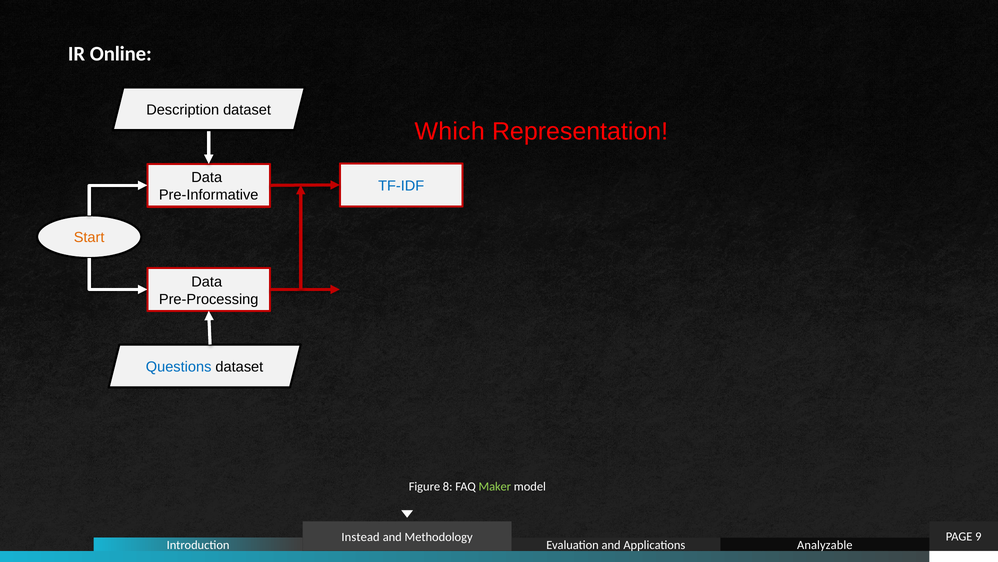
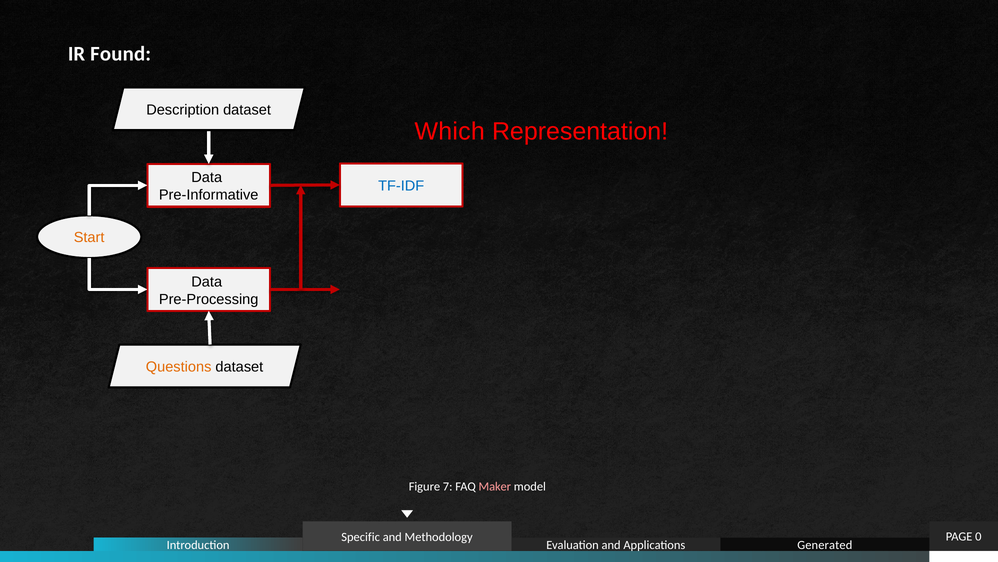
Online: Online -> Found (121, 54)
Questions colour: blue -> orange (179, 367)
8: 8 -> 7 (448, 486)
Maker colour: light green -> pink (495, 486)
9: 9 -> 0 (978, 536)
Instead: Instead -> Specific (361, 536)
Analyzable: Analyzable -> Generated (825, 545)
